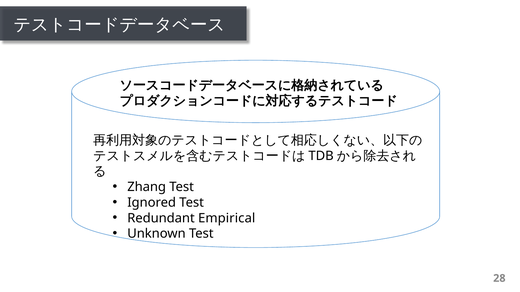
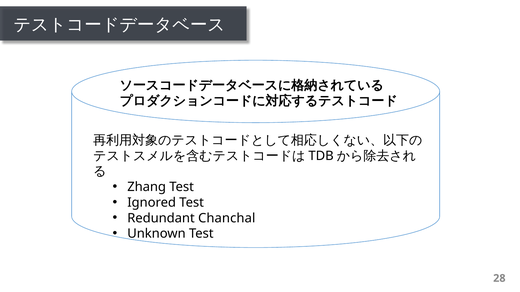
Empirical: Empirical -> Chanchal (227, 218)
